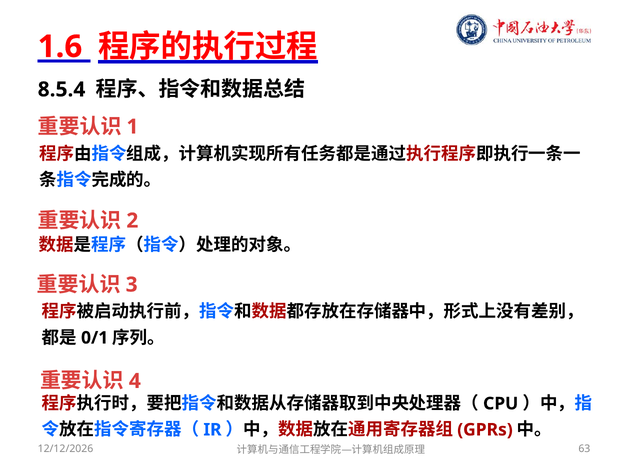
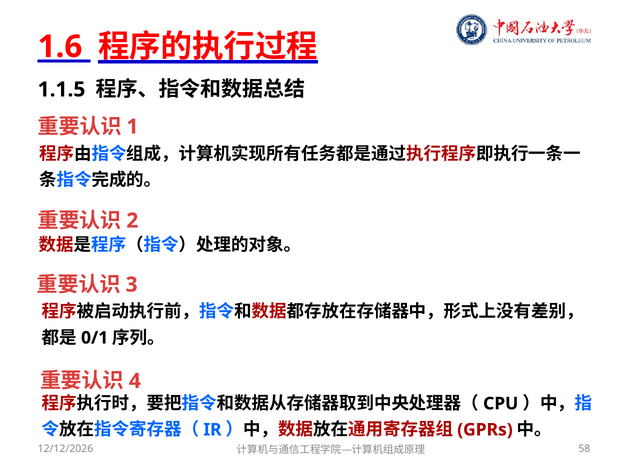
8.5.4: 8.5.4 -> 1.1.5 (62, 89)
63: 63 -> 58 (584, 449)
